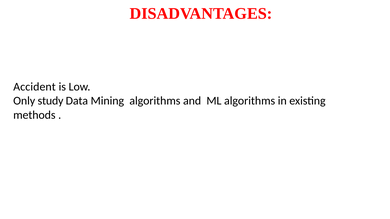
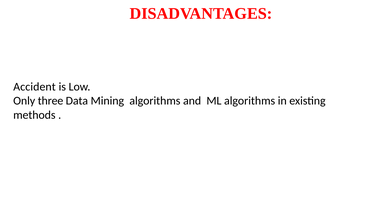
study: study -> three (51, 101)
